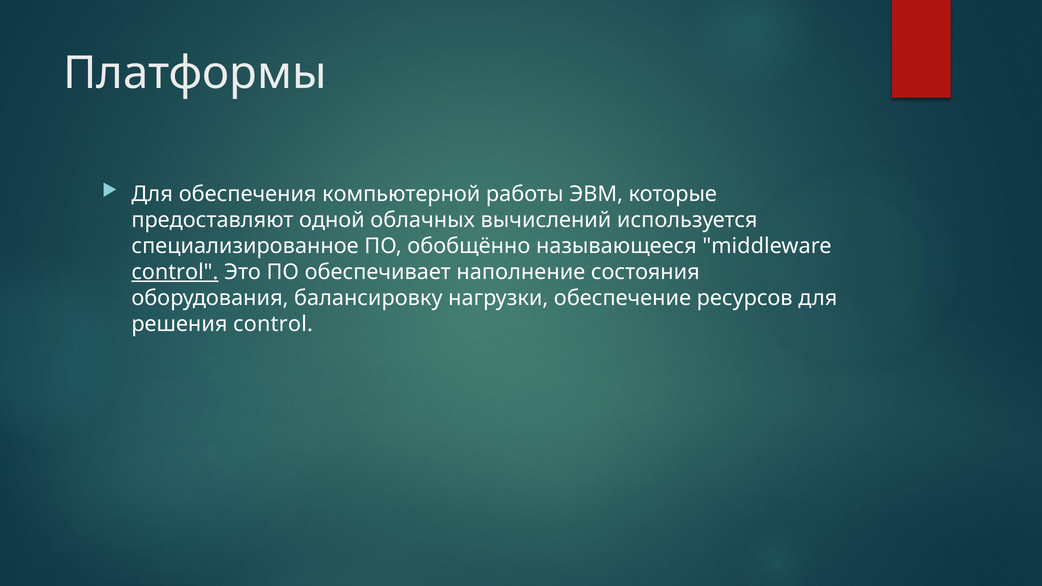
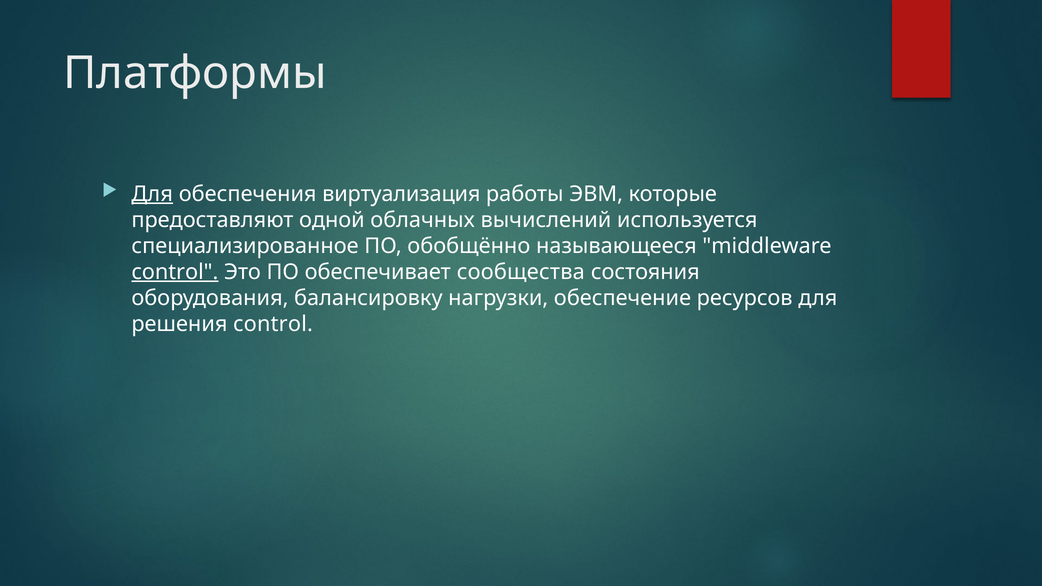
Для underline: none -> present (152, 194)
компьютерной: компьютерной -> виртуализация (401, 194)
наполнение: наполнение -> сообщества (521, 272)
